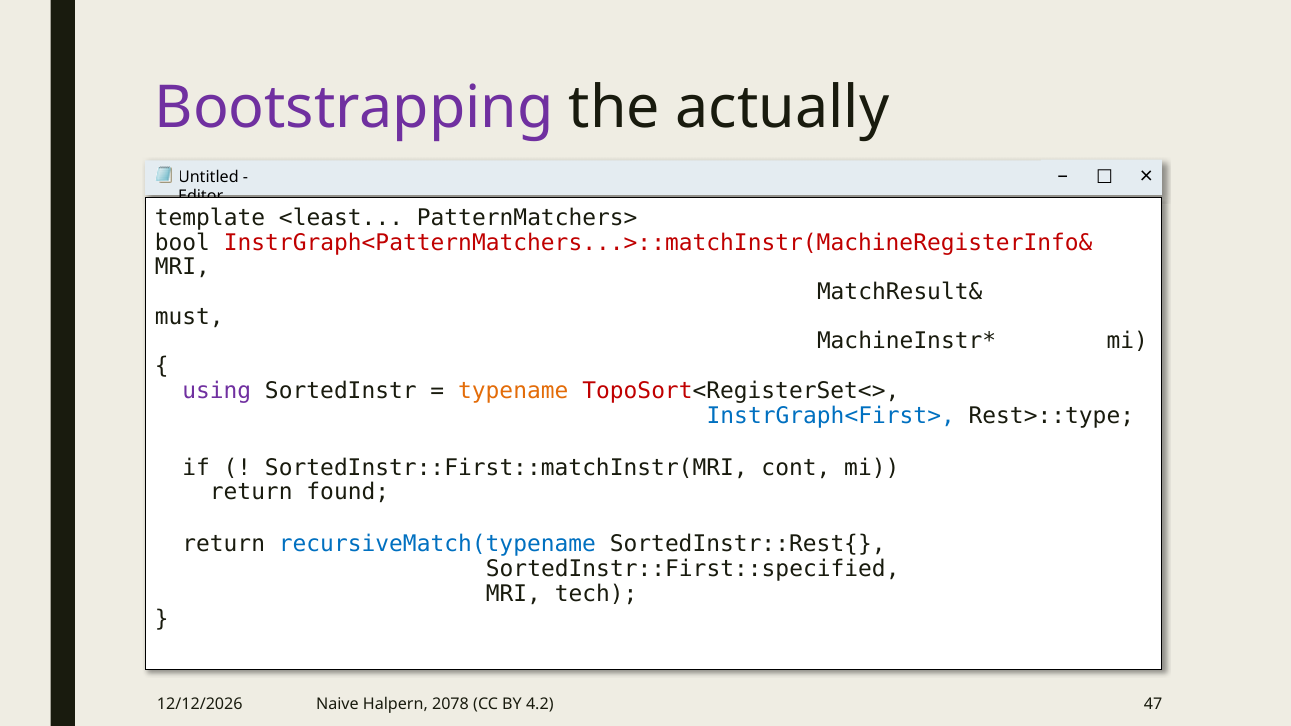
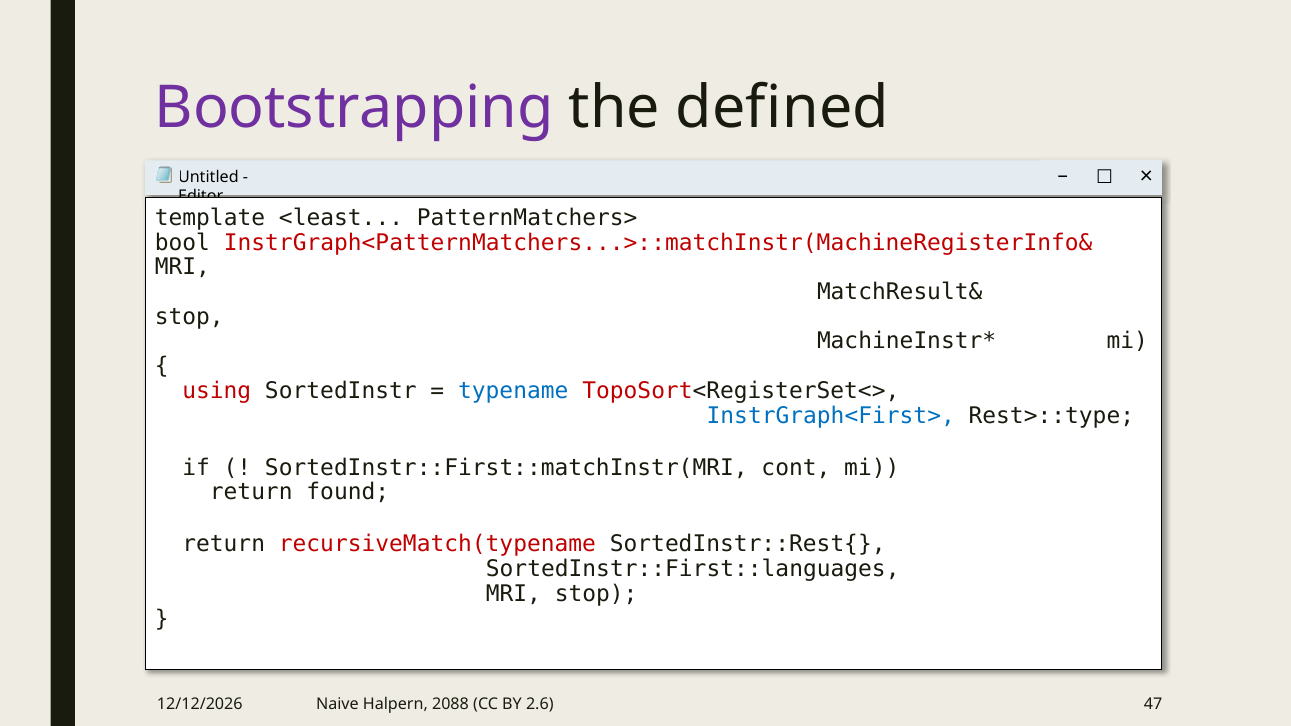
actually: actually -> defined (782, 108)
must: must -> stop (189, 317)
using colour: purple -> red (217, 391)
typename colour: orange -> blue (513, 391)
recursiveMatch(typename colour: blue -> red (437, 545)
SortedInstr::First::specified: SortedInstr::First::specified -> SortedInstr::First::languages (693, 569)
MRI tech: tech -> stop (596, 594)
2078: 2078 -> 2088 (451, 705)
4.2: 4.2 -> 2.6 (540, 705)
